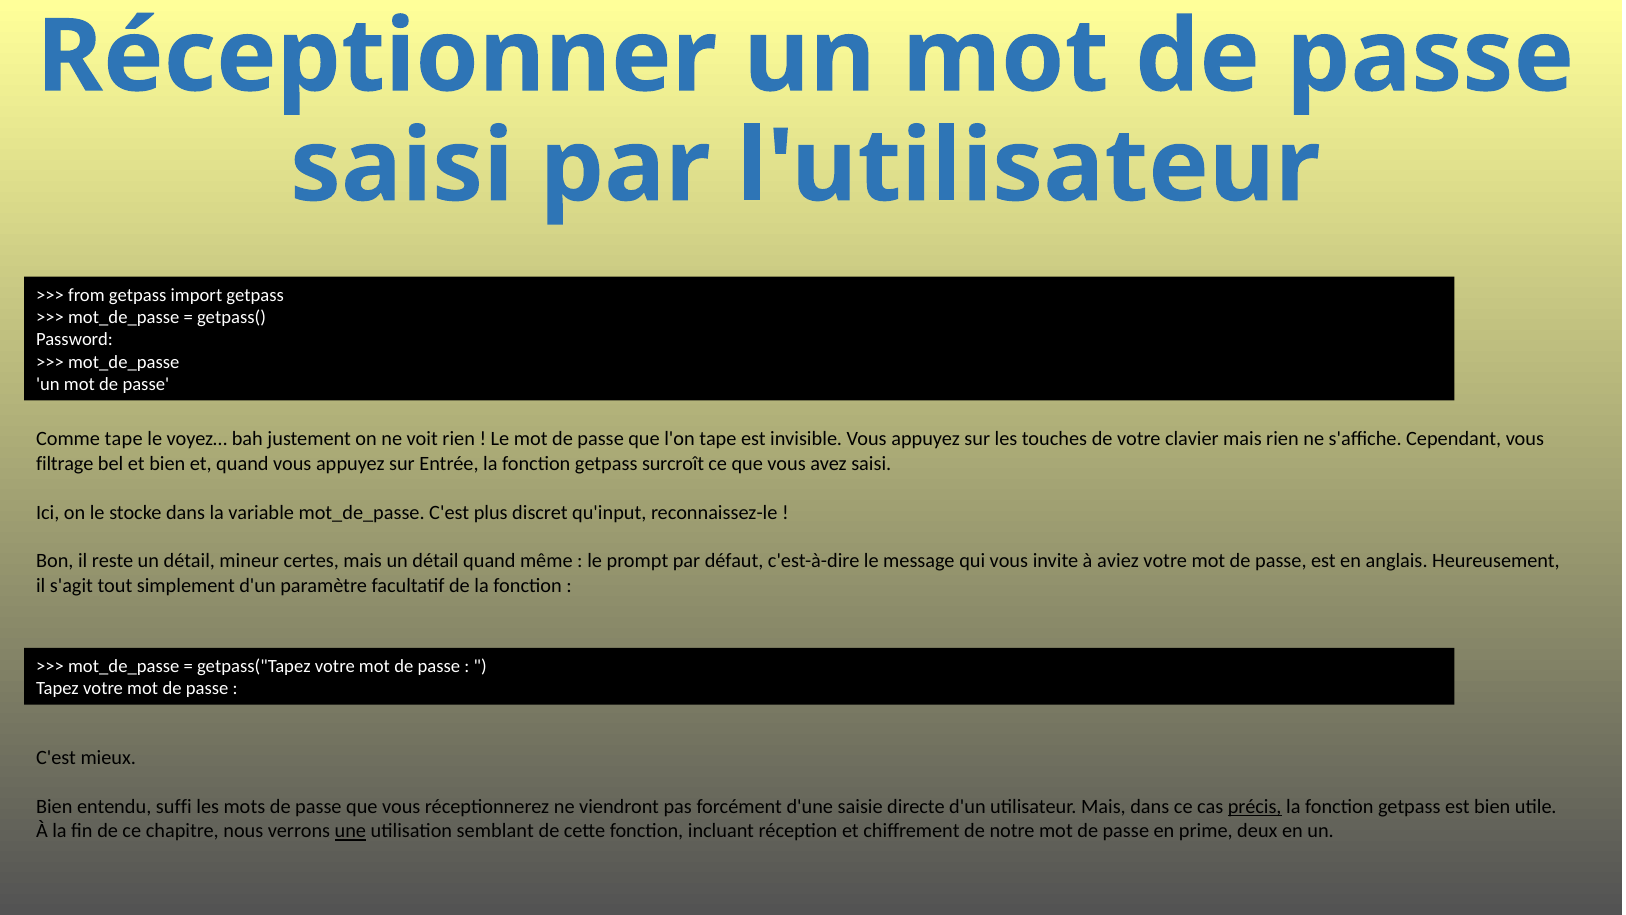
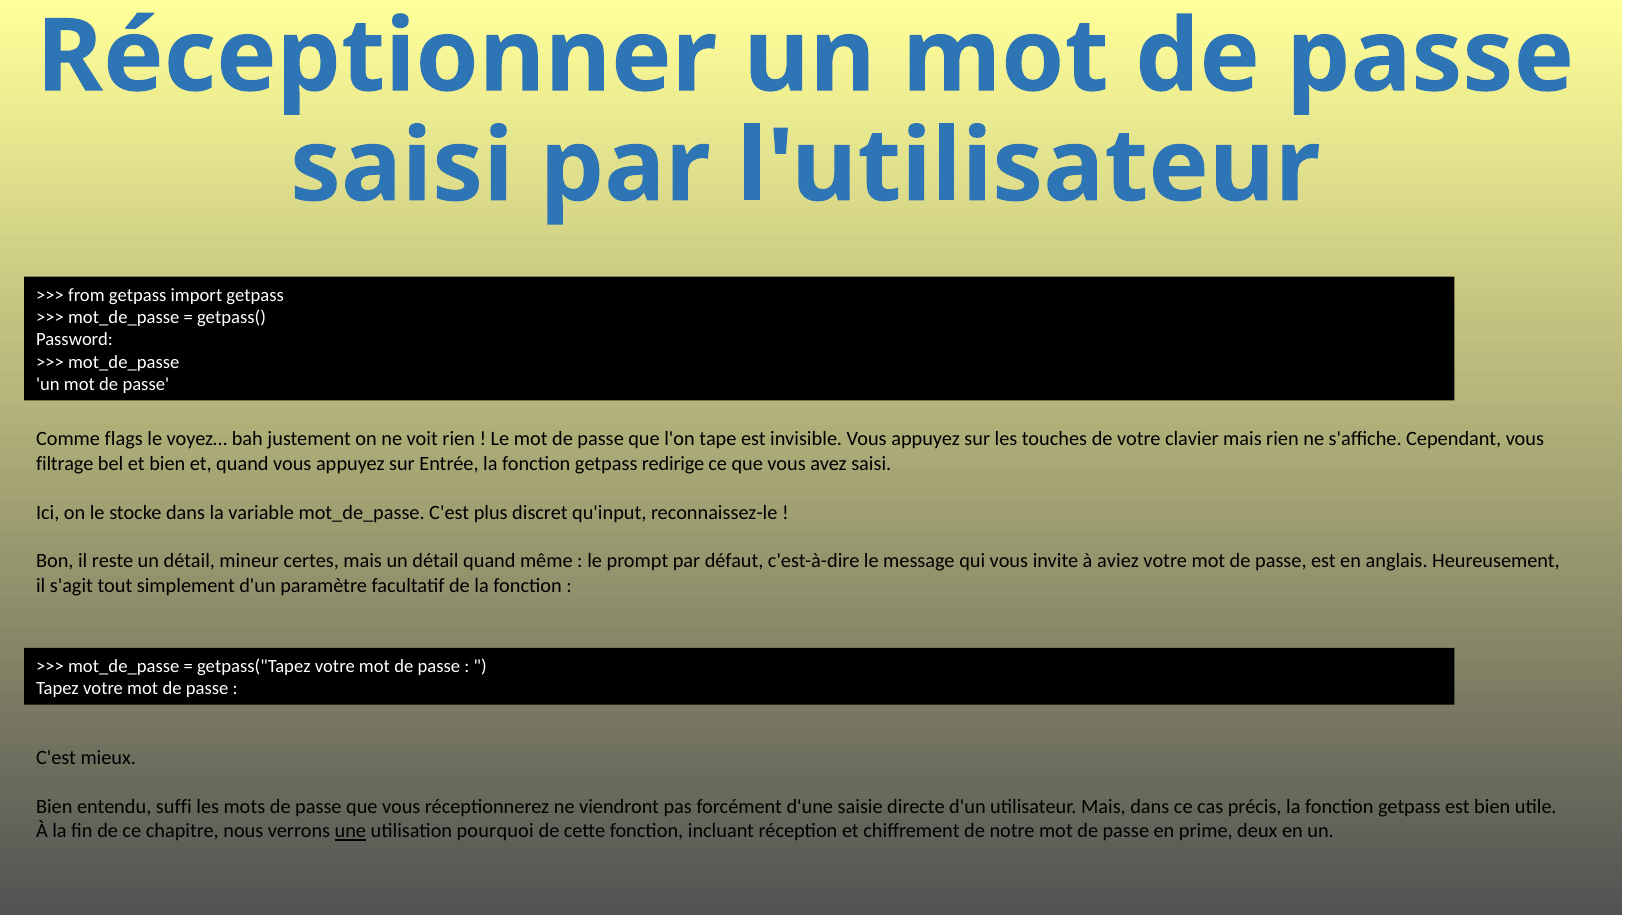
Comme tape: tape -> flags (124, 439)
surcroît: surcroît -> redirige (673, 463)
précis underline: present -> none (1255, 806)
semblant: semblant -> pourquoi (495, 831)
